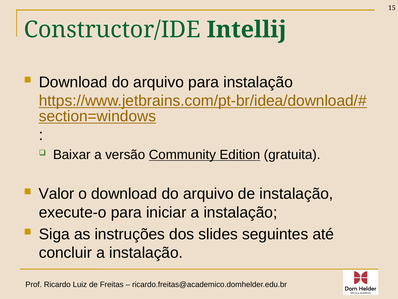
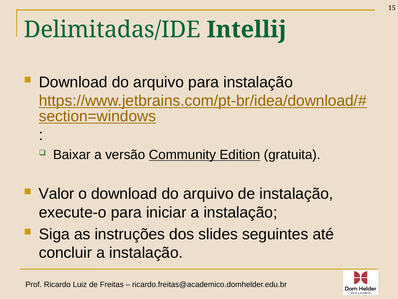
Constructor/IDE: Constructor/IDE -> Delimitadas/IDE (112, 30)
